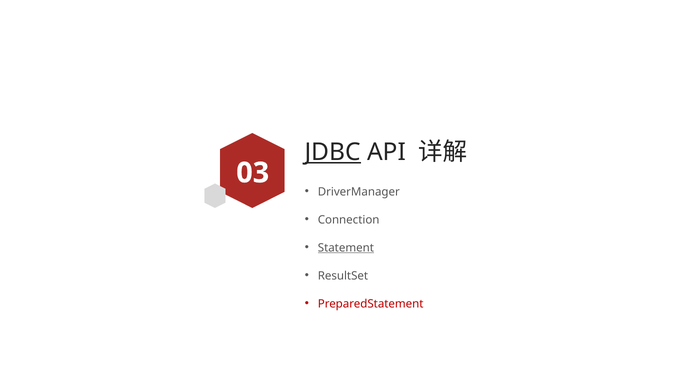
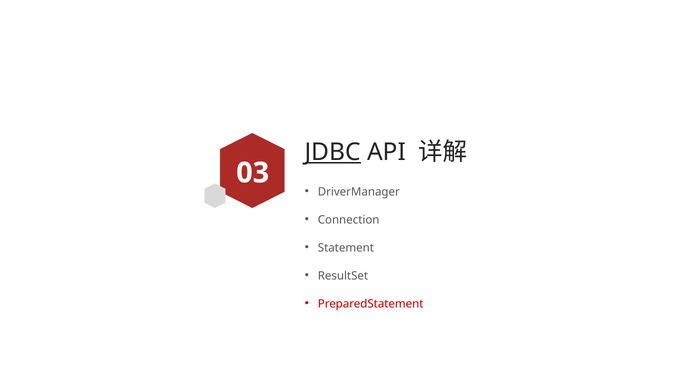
Statement underline: present -> none (346, 248)
